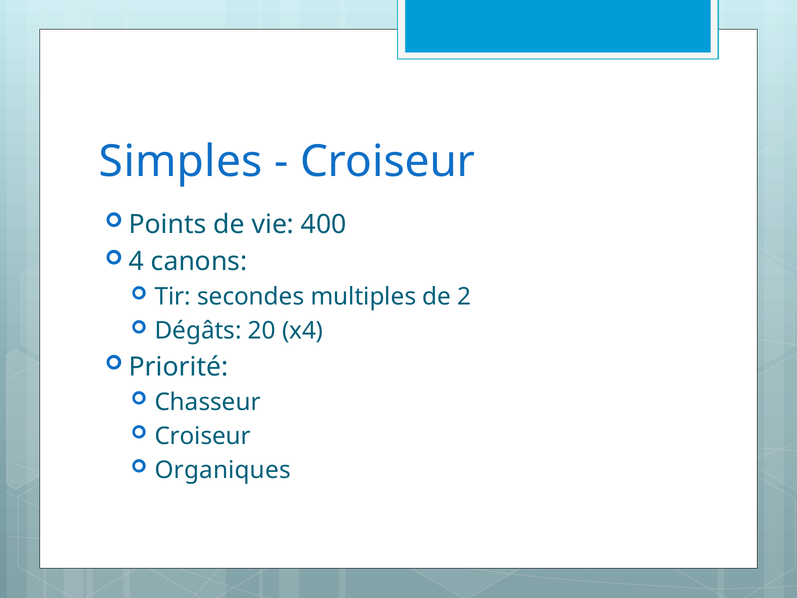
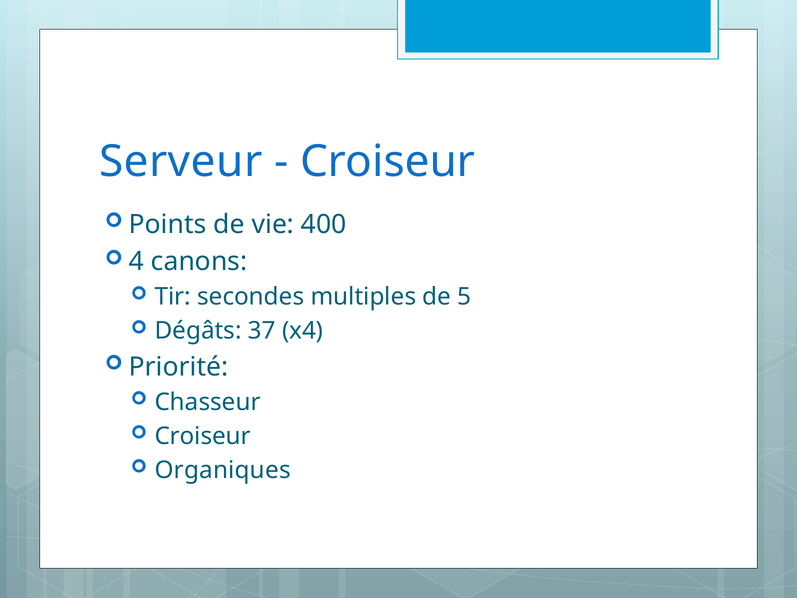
Simples: Simples -> Serveur (181, 162)
2: 2 -> 5 (464, 297)
20: 20 -> 37 (262, 331)
